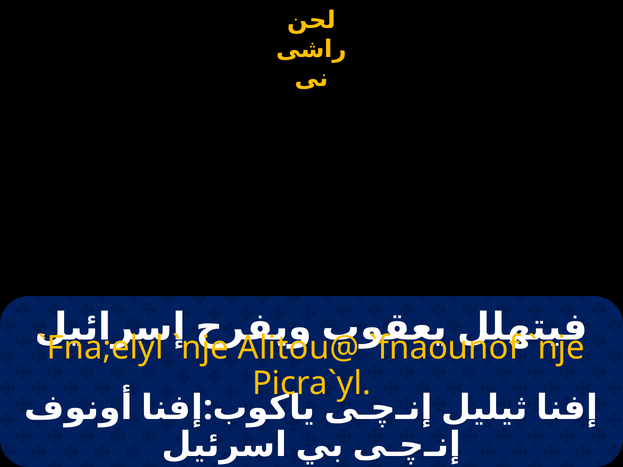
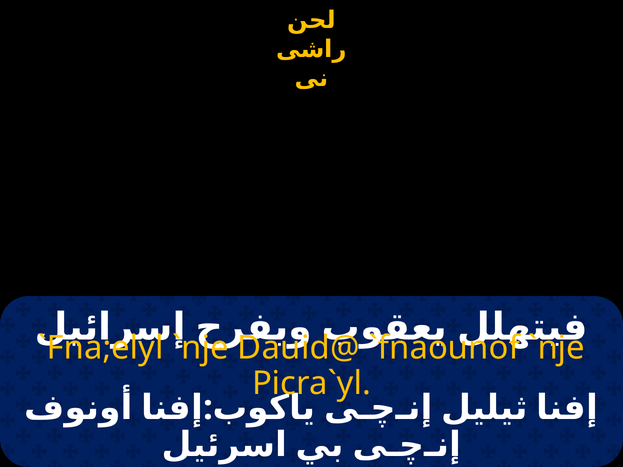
Alitou@: Alitou@ -> Dauid@ (299, 348)
